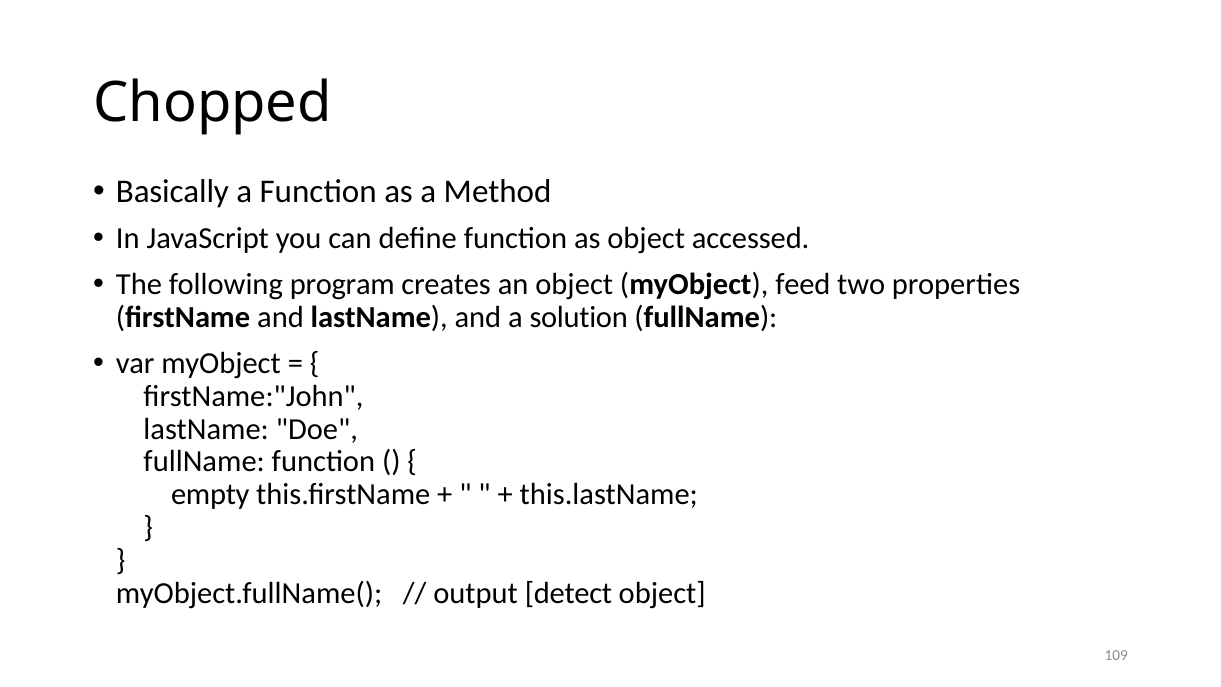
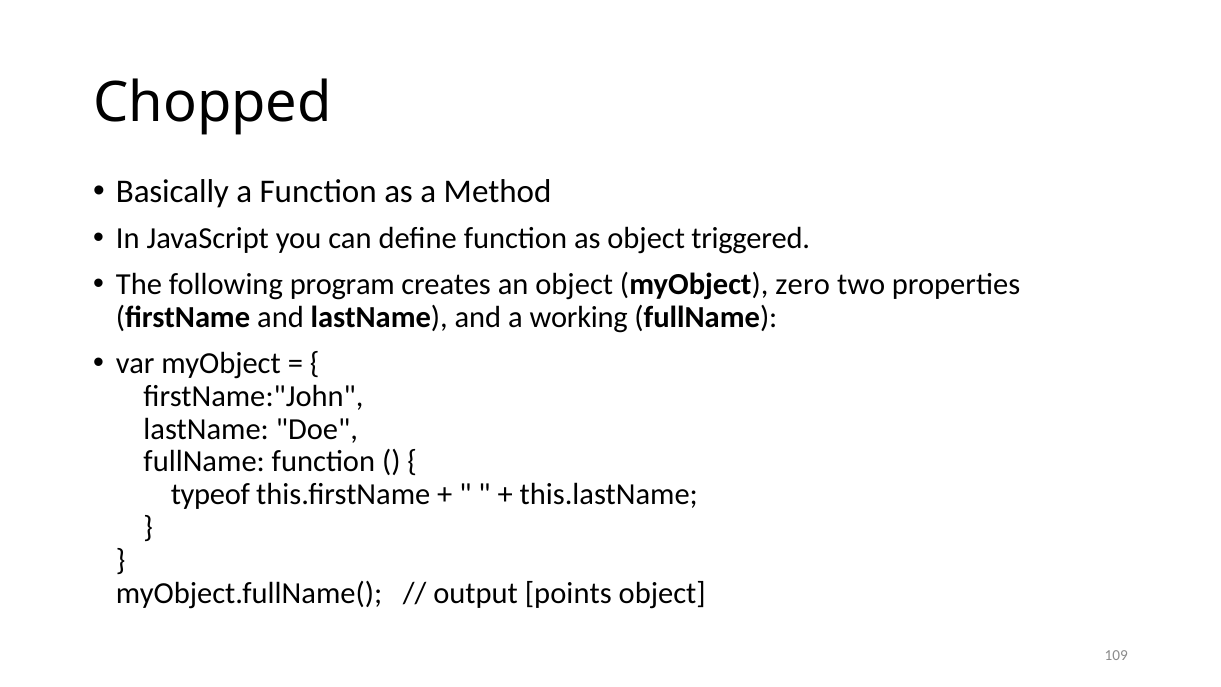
accessed: accessed -> triggered (751, 239)
feed: feed -> zero (803, 284)
solution: solution -> working (579, 317)
empty: empty -> typeof (210, 495)
detect: detect -> points (568, 594)
